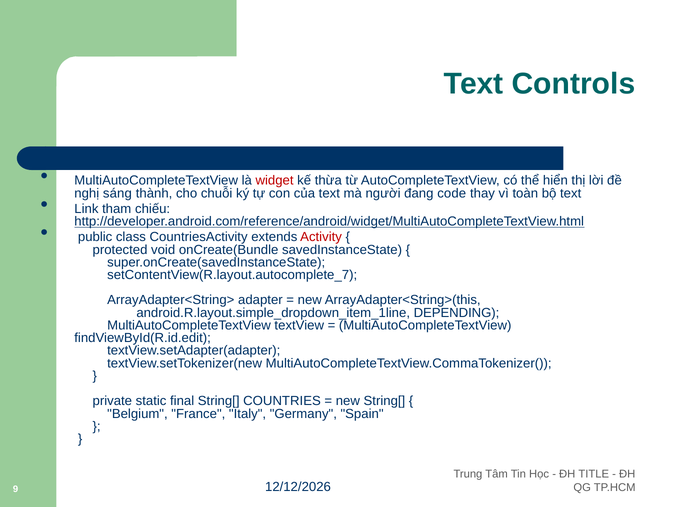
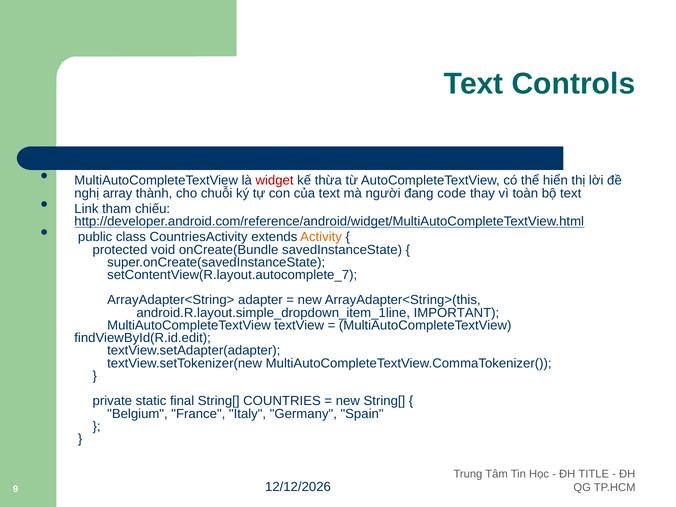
sáng: sáng -> array (118, 193)
Activity colour: red -> orange (321, 237)
DEPENDING: DEPENDING -> IMPORTANT (456, 313)
